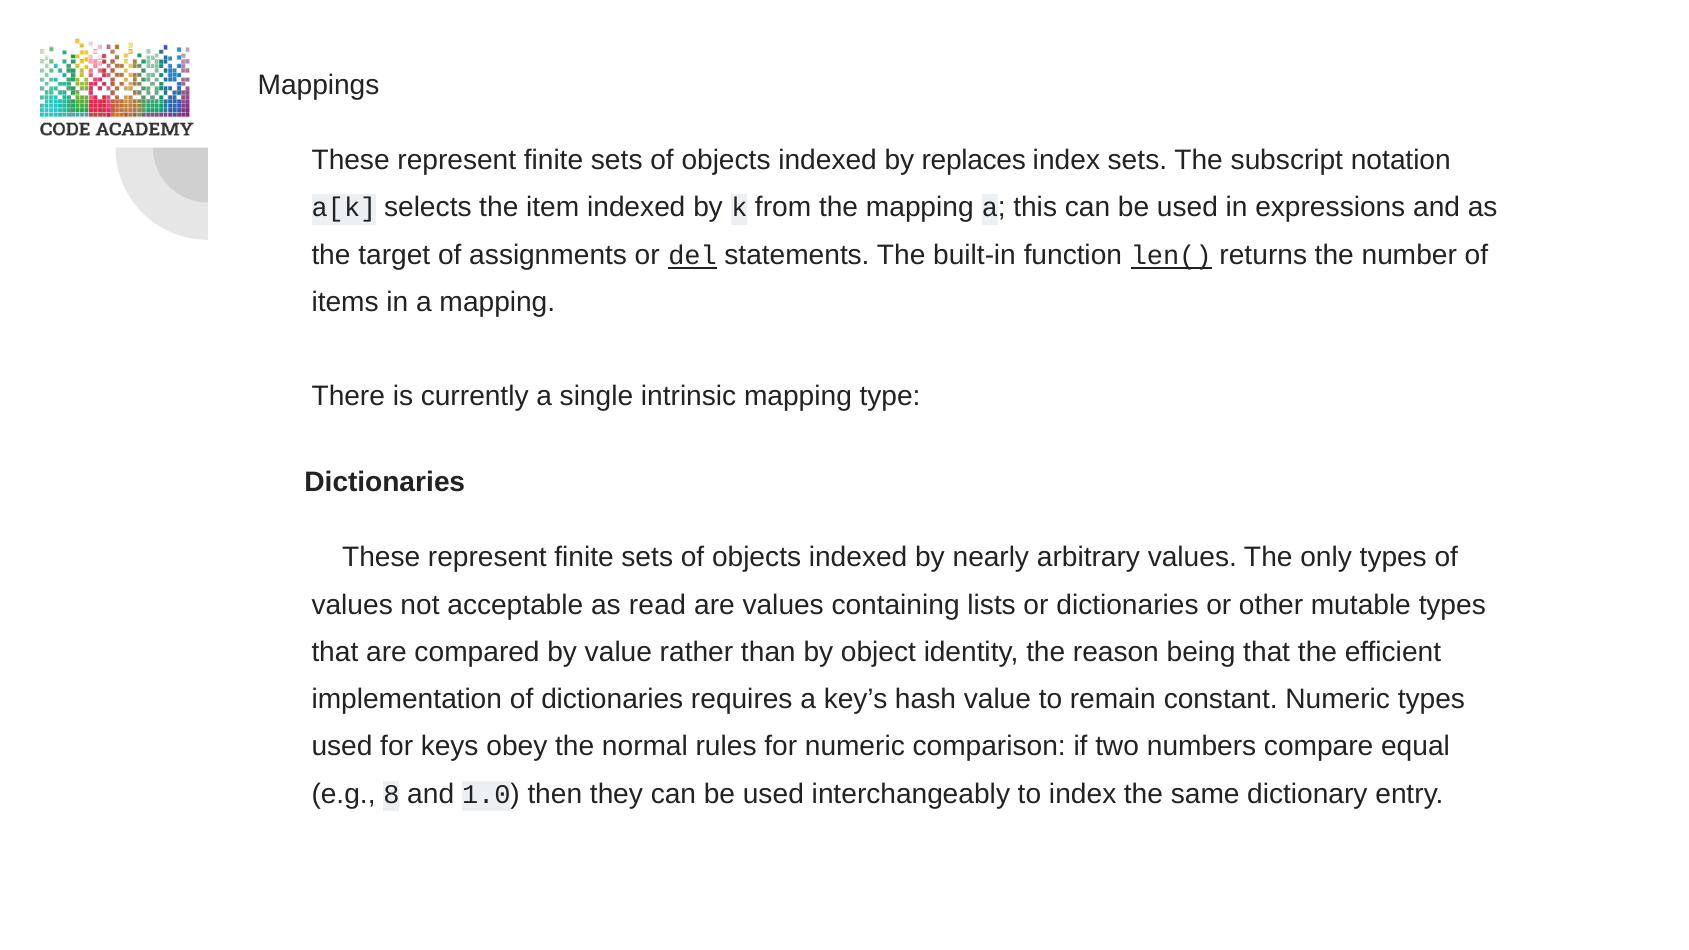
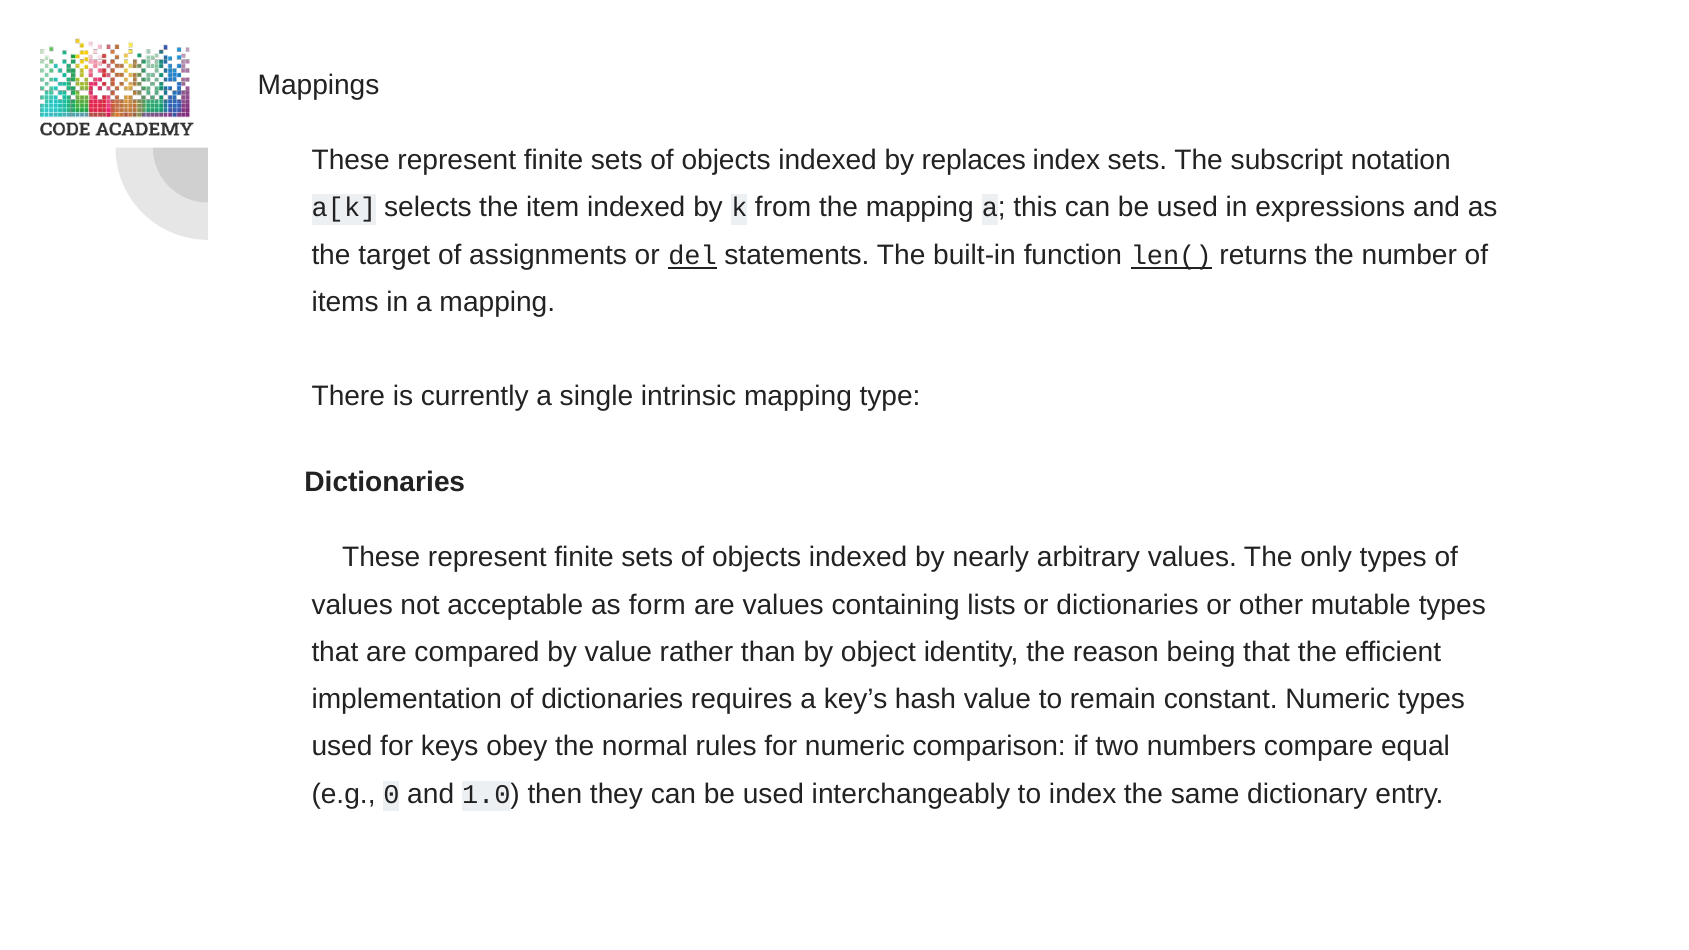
read: read -> form (657, 605)
8: 8 -> 0 (392, 794)
